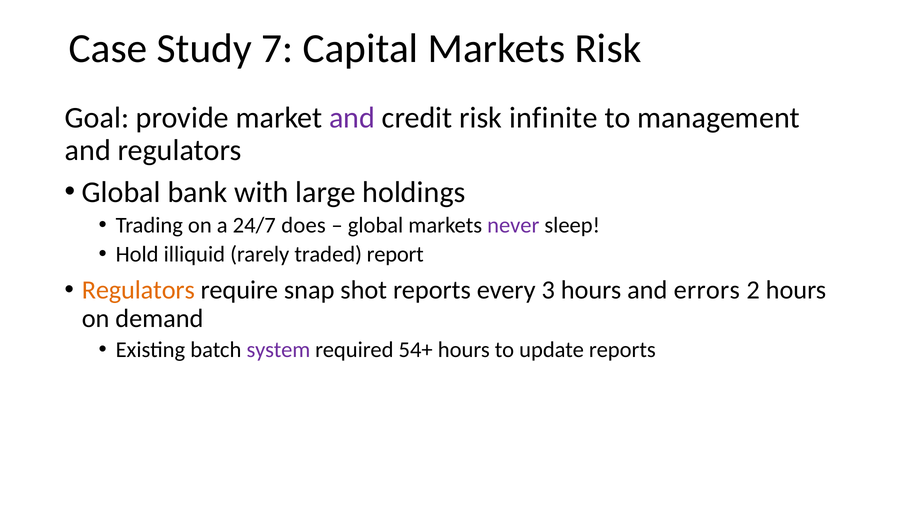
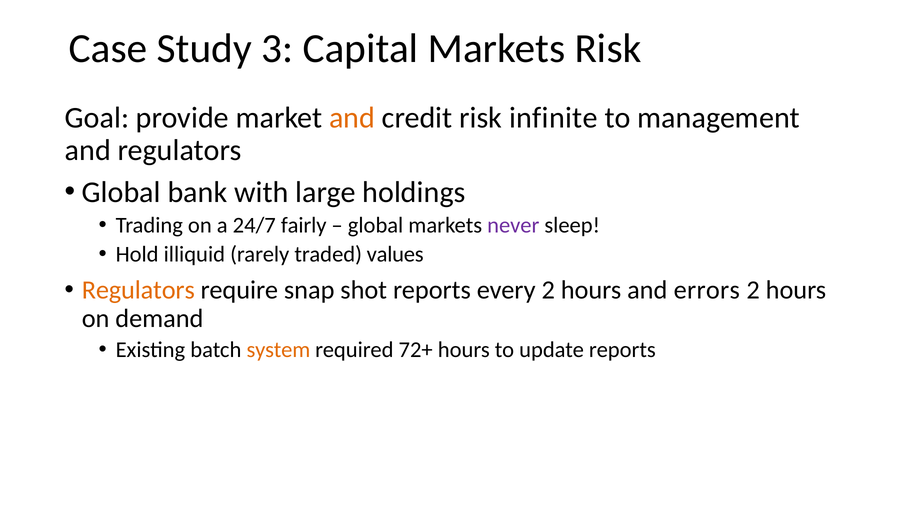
7: 7 -> 3 (277, 49)
and colour: purple -> orange (352, 118)
does: does -> fairly (304, 225)
report: report -> values (395, 254)
every 3: 3 -> 2 (548, 290)
system colour: purple -> orange (278, 350)
54+: 54+ -> 72+ (416, 350)
